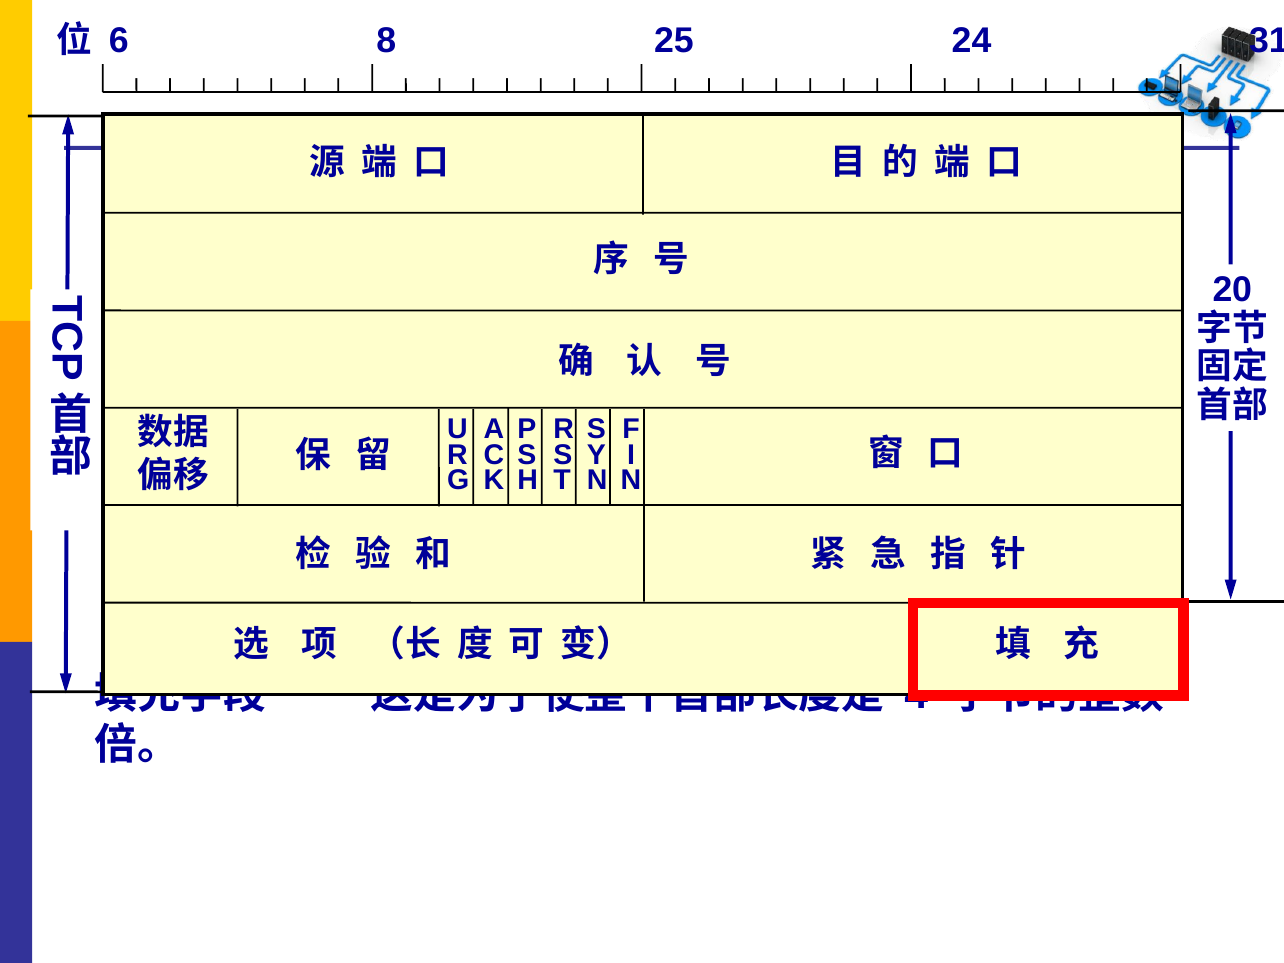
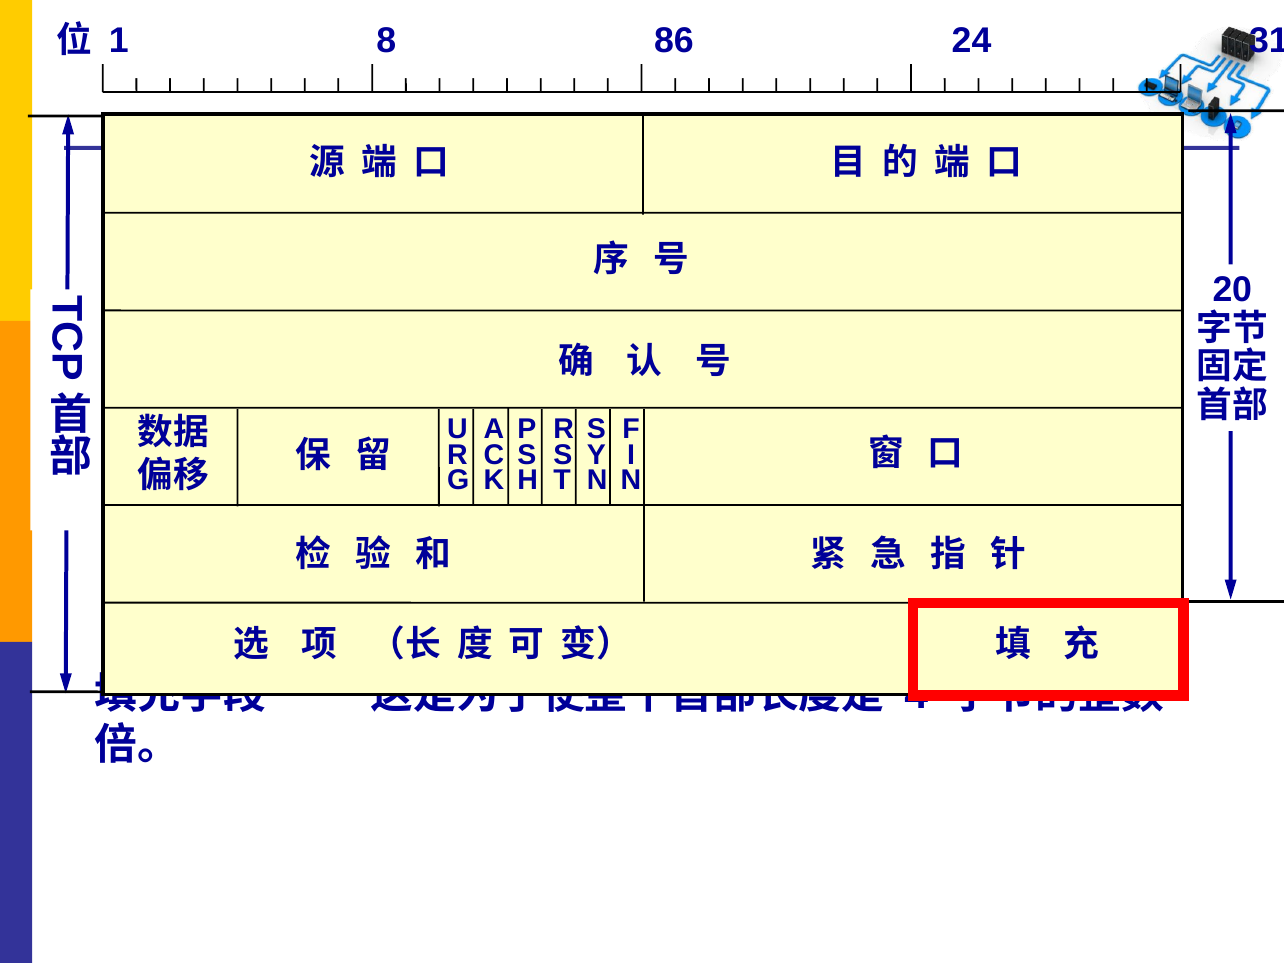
6: 6 -> 1 (119, 41)
25: 25 -> 86 (674, 41)
